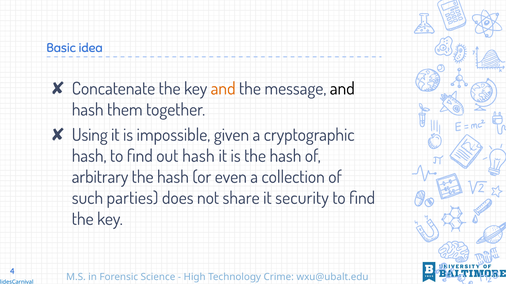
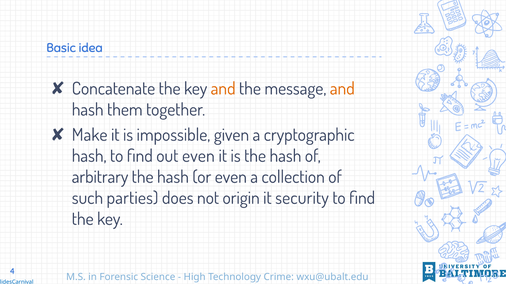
and colour: black -> orange (342, 89)
Using: Using -> Make (90, 135)
out hash: hash -> even (198, 156)
share: share -> origin (241, 199)
